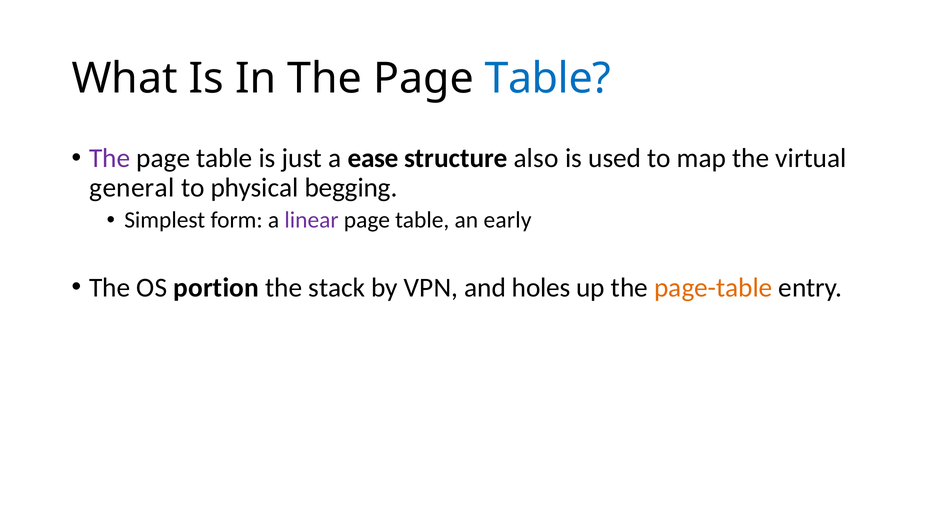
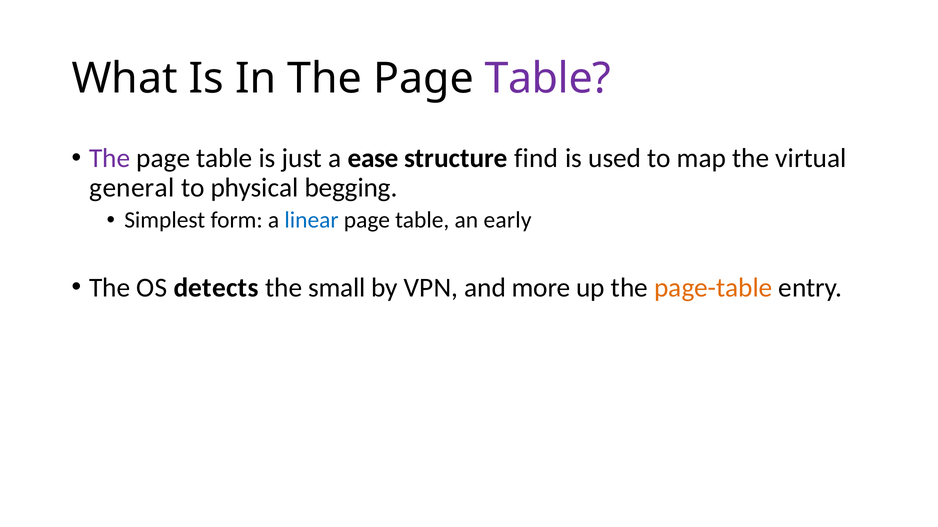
Table colour: blue -> purple (548, 79)
also: also -> find (536, 159)
linear colour: purple -> blue (312, 220)
portion: portion -> detects (216, 288)
stack: stack -> small (337, 288)
holes: holes -> more (541, 288)
